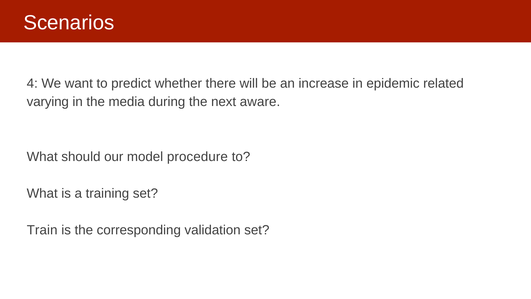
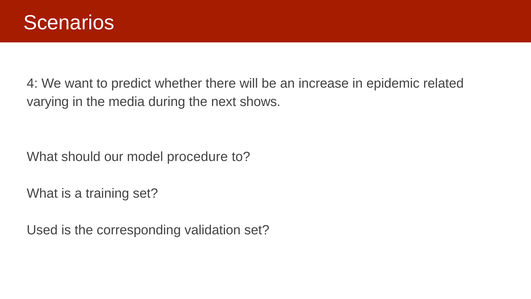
aware: aware -> shows (260, 102)
Train: Train -> Used (42, 230)
